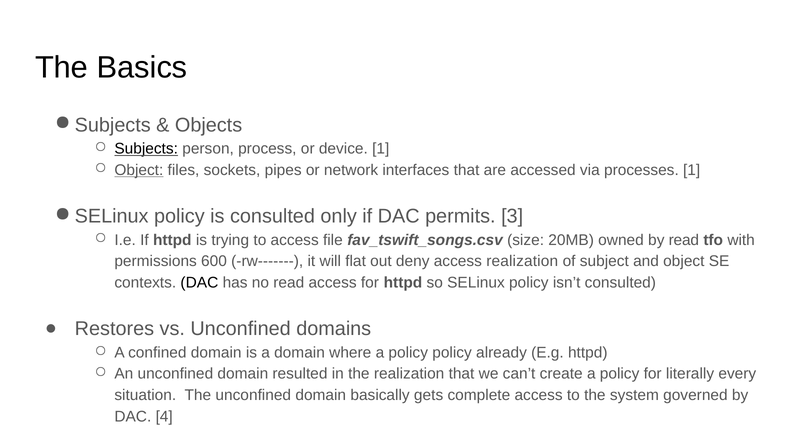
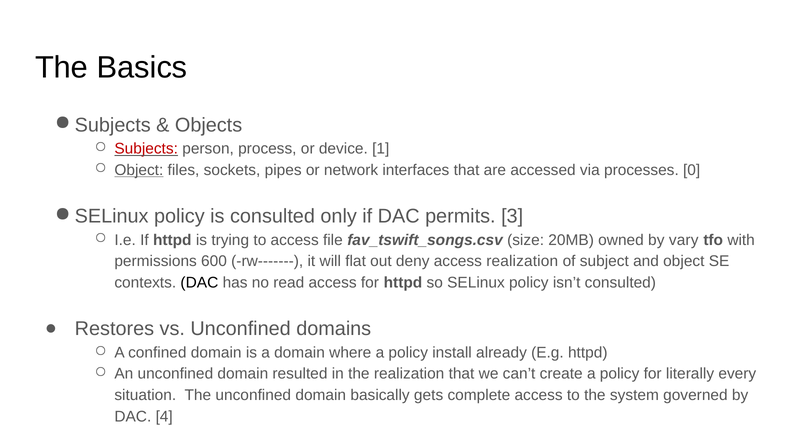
Subjects colour: black -> red (146, 148)
processes 1: 1 -> 0 (692, 170)
by read: read -> vary (684, 240)
policy policy: policy -> install (452, 352)
